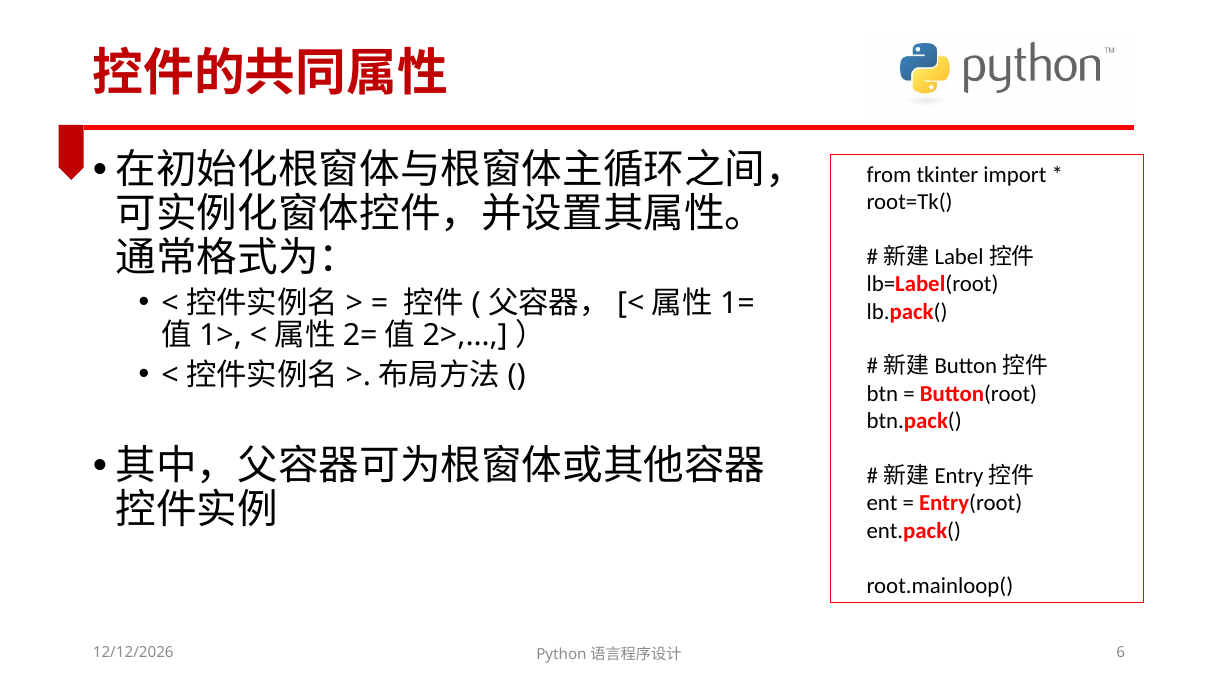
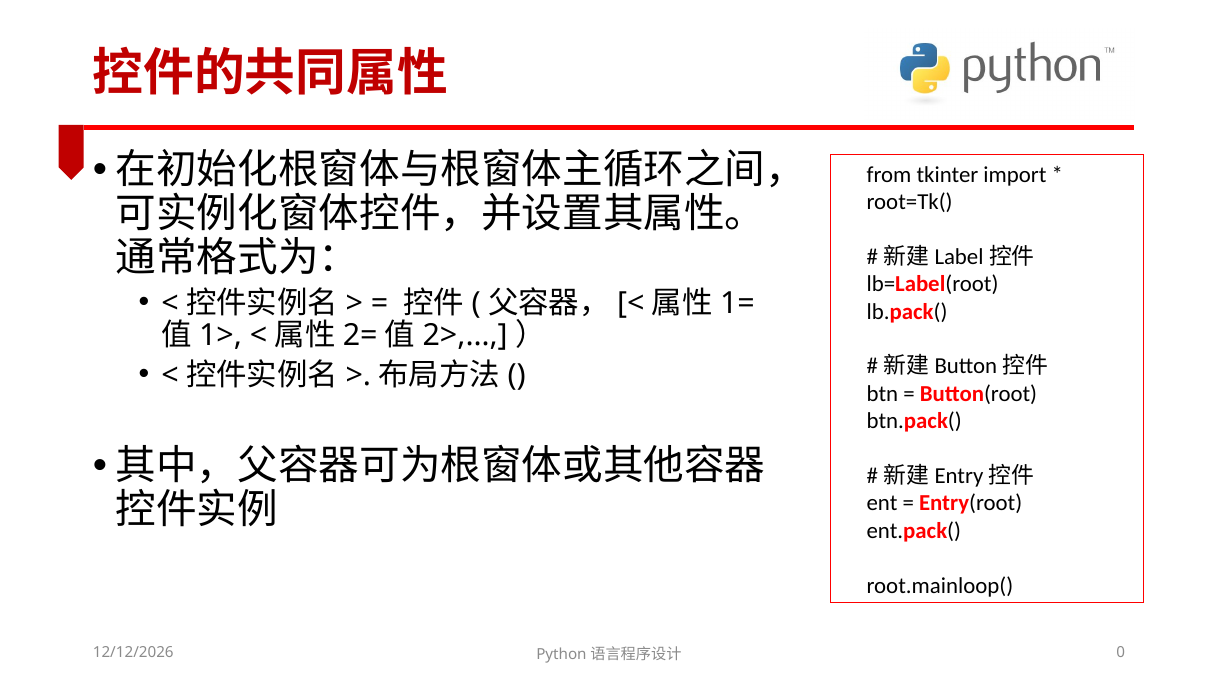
6: 6 -> 0 (1121, 653)
